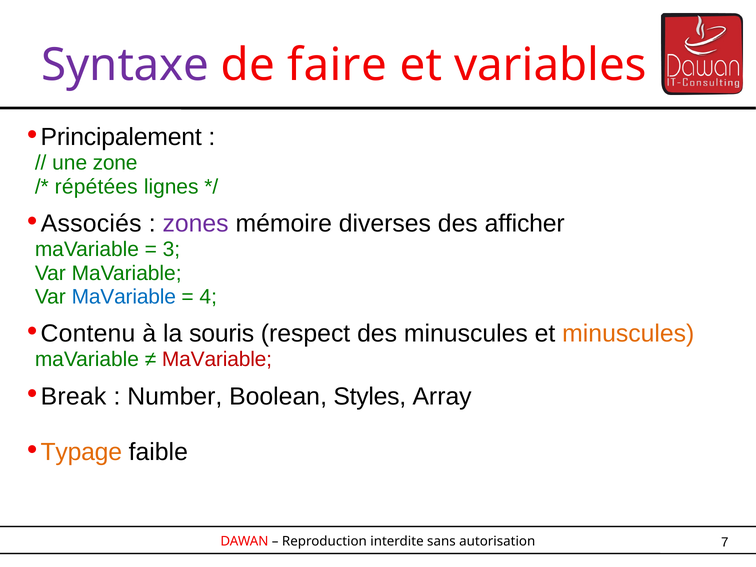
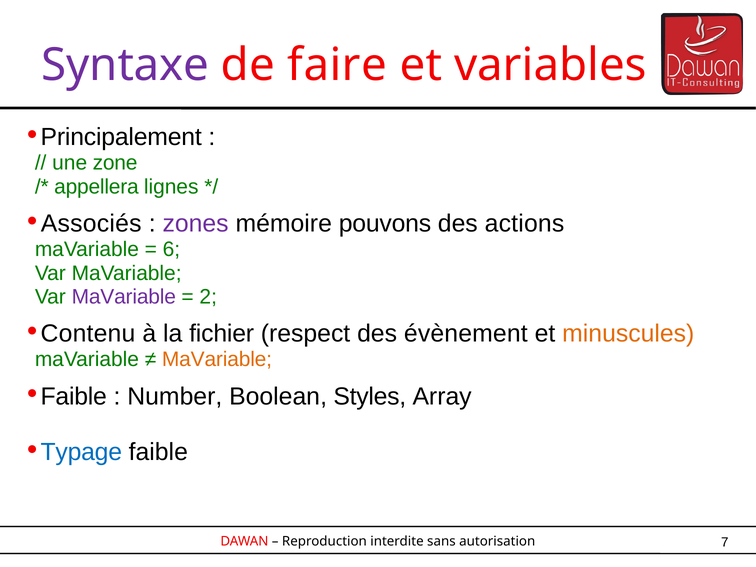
répétées: répétées -> appellera (96, 187)
diverses: diverses -> pouvons (385, 223)
afficher: afficher -> actions (525, 223)
3: 3 -> 6 (171, 249)
MaVariable colour: blue -> purple (124, 297)
4: 4 -> 2 (208, 297)
souris: souris -> fichier (222, 334)
des minuscules: minuscules -> évènement (466, 334)
MaVariable colour: red -> orange (217, 359)
Break: Break -> Faible (74, 396)
Typage colour: orange -> blue (81, 452)
